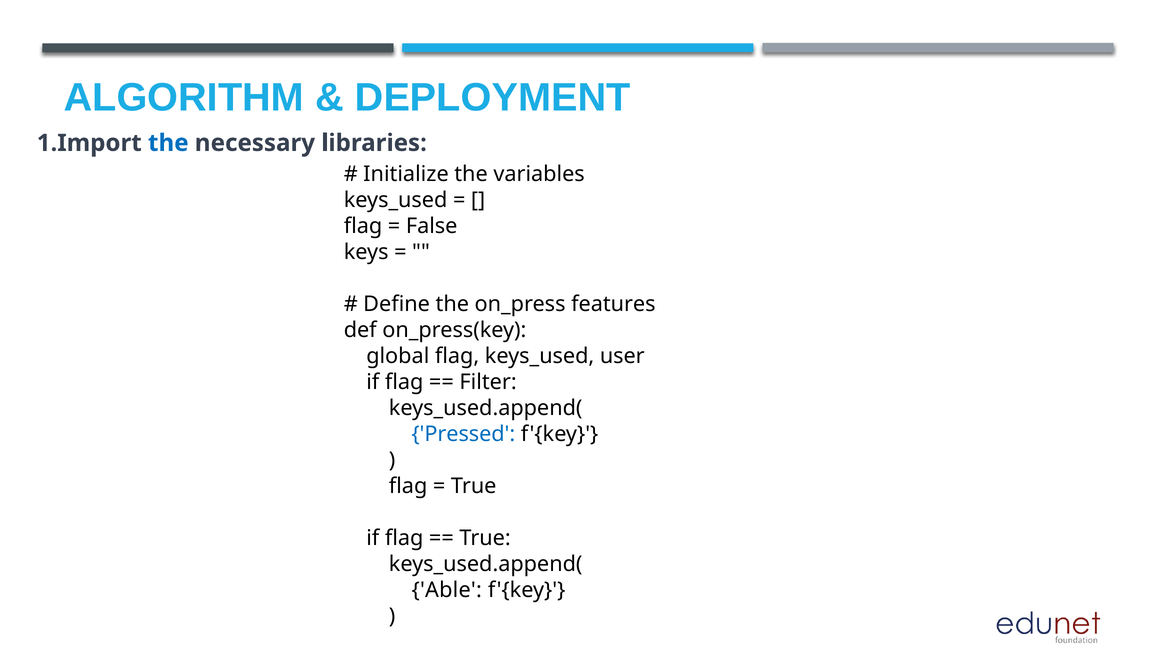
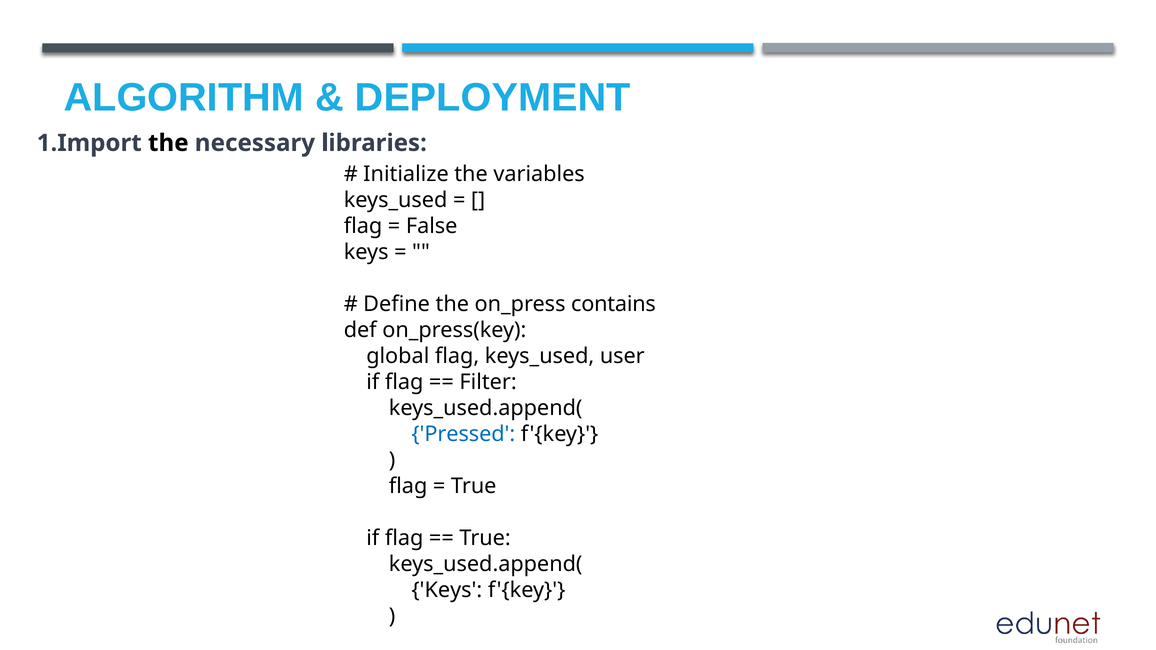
the colour: blue -> black (168, 143)
features: features -> contains (613, 304)
Able: Able -> Keys (447, 590)
